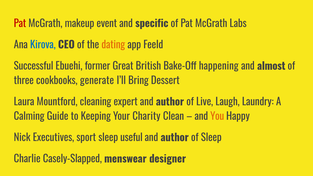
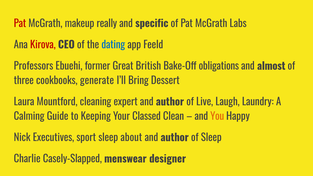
event: event -> really (107, 24)
Kirova colour: blue -> red (43, 45)
dating colour: orange -> blue (113, 45)
Successful: Successful -> Professors (34, 66)
happening: happening -> obligations (219, 66)
Charity: Charity -> Classed (147, 116)
useful: useful -> about (131, 138)
